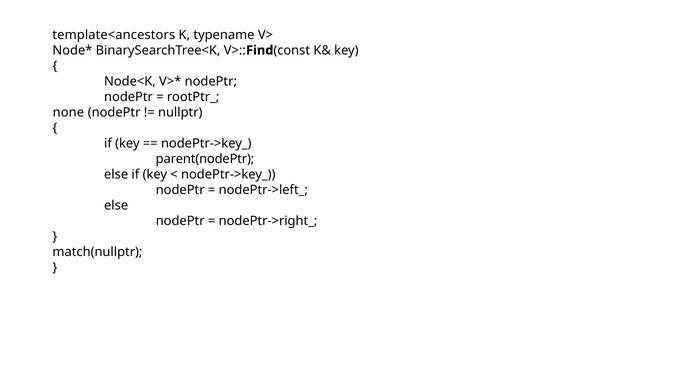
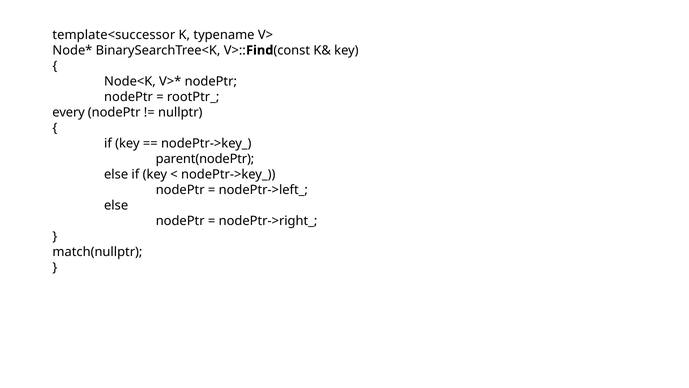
template<ancestors: template<ancestors -> template<successor (114, 35)
none: none -> every (69, 112)
